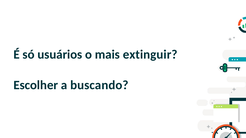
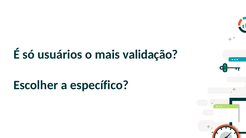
extinguir: extinguir -> validação (150, 55)
buscando: buscando -> específico (99, 85)
